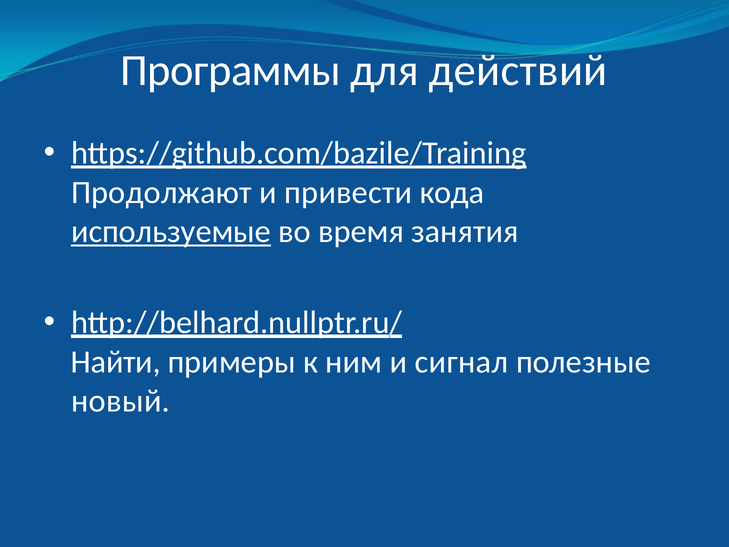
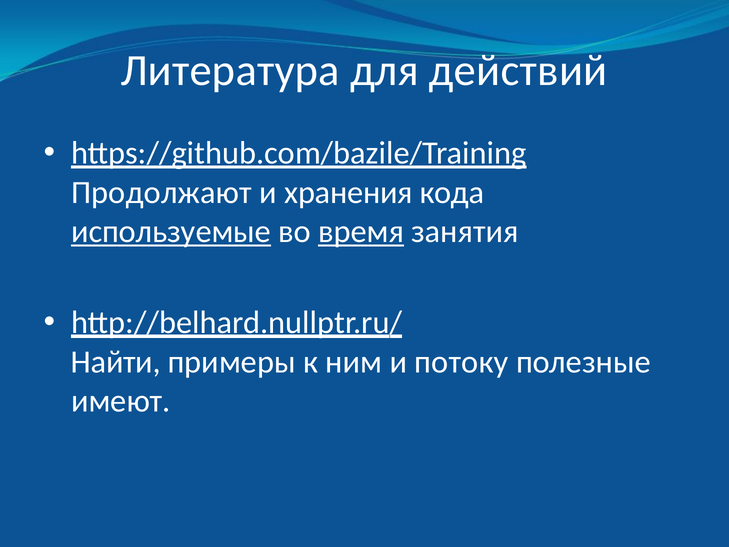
Программы: Программы -> Литература (230, 71)
привести: привести -> хранения (348, 193)
время underline: none -> present (361, 231)
сигнал: сигнал -> потоку (461, 362)
новый: новый -> имеют (121, 401)
